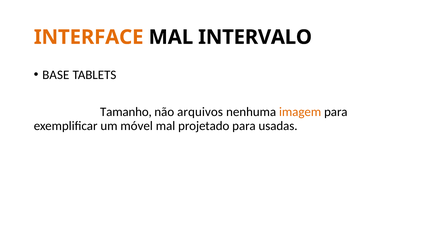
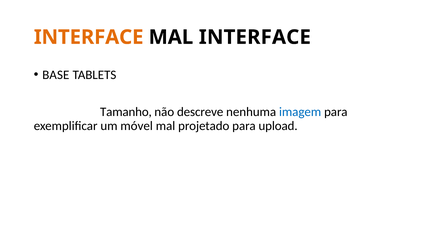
MAL INTERVALO: INTERVALO -> INTERFACE (255, 37)
arquivos: arquivos -> descreve (200, 112)
imagem colour: orange -> blue (300, 112)
usadas: usadas -> upload (278, 126)
